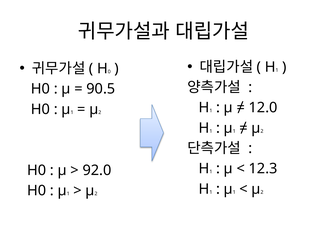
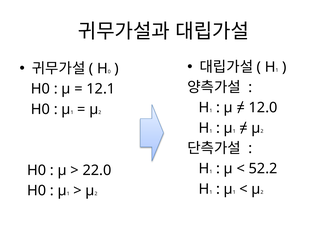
90.5: 90.5 -> 12.1 (101, 89)
12.3: 12.3 -> 52.2 (263, 169)
92.0: 92.0 -> 22.0 (97, 170)
